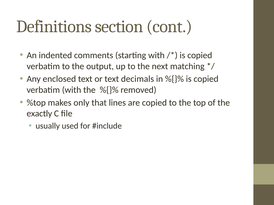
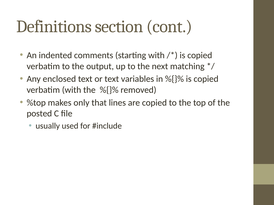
decimals: decimals -> variables (138, 79)
exactly: exactly -> posted (39, 114)
